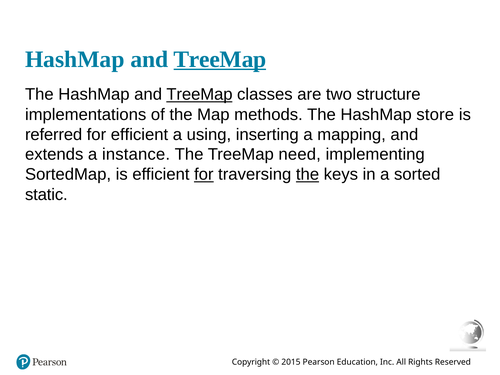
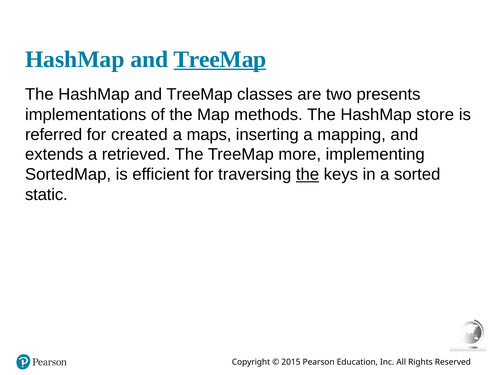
TreeMap underline: present -> none (199, 94)
structure: structure -> presents (388, 94)
for efficient: efficient -> created (139, 134)
using: using -> maps (209, 134)
instance: instance -> retrieved (136, 154)
need: need -> more (300, 154)
for underline: present -> none (204, 174)
